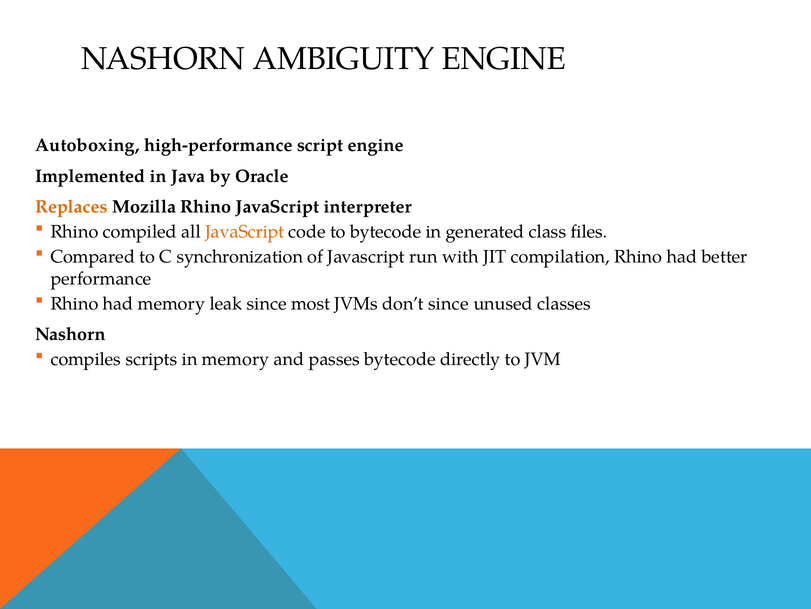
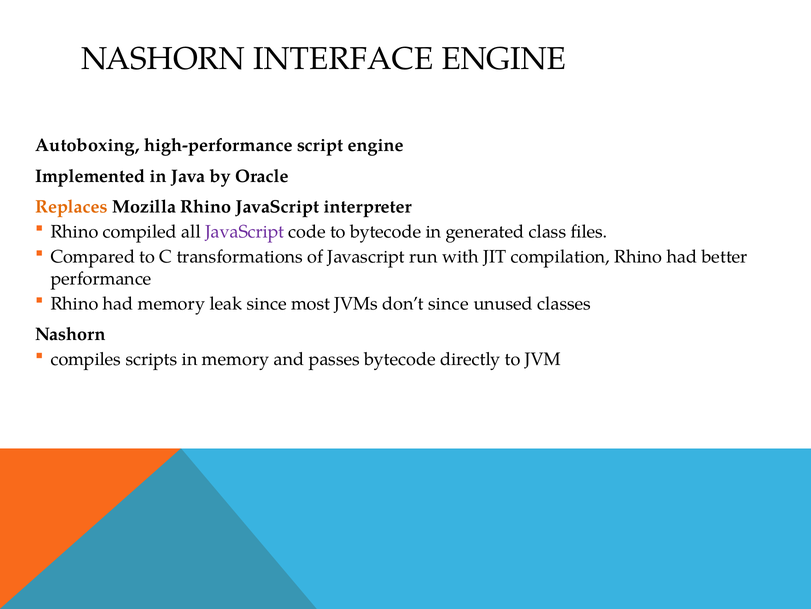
AMBIGUITY: AMBIGUITY -> INTERFACE (343, 59)
JavaScript colour: orange -> purple (245, 232)
synchronization: synchronization -> transformations (240, 257)
